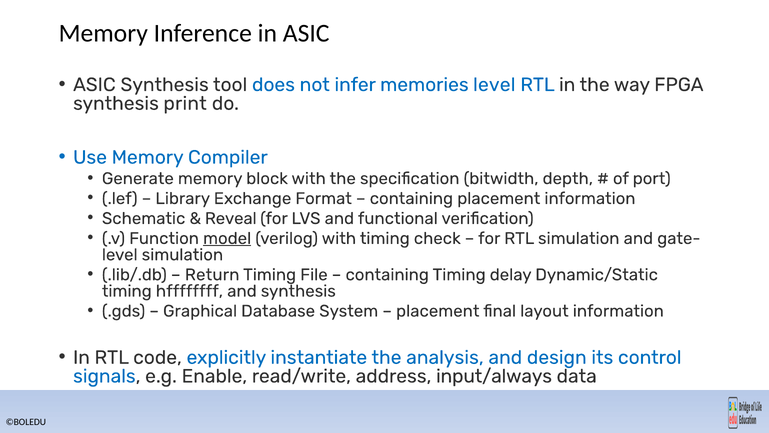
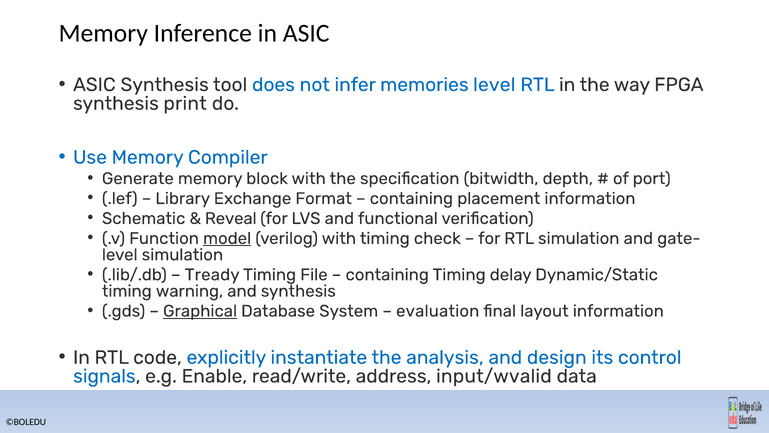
Return: Return -> Tready (212, 274)
hffffffff: hffffffff -> warning (190, 291)
Graphical underline: none -> present (200, 311)
placement: placement -> evaluation (438, 311)
input/always: input/always -> input/wvalid (494, 376)
